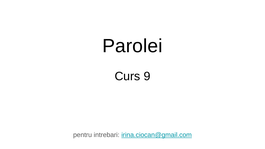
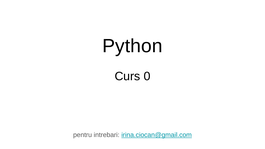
Parolei: Parolei -> Python (132, 46)
9: 9 -> 0 (147, 76)
